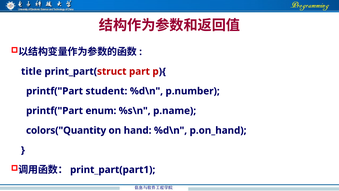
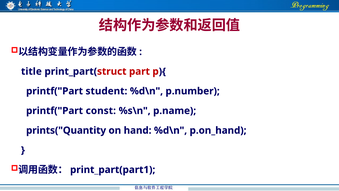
enum: enum -> const (101, 111)
colors("Quantity: colors("Quantity -> prints("Quantity (66, 130)
